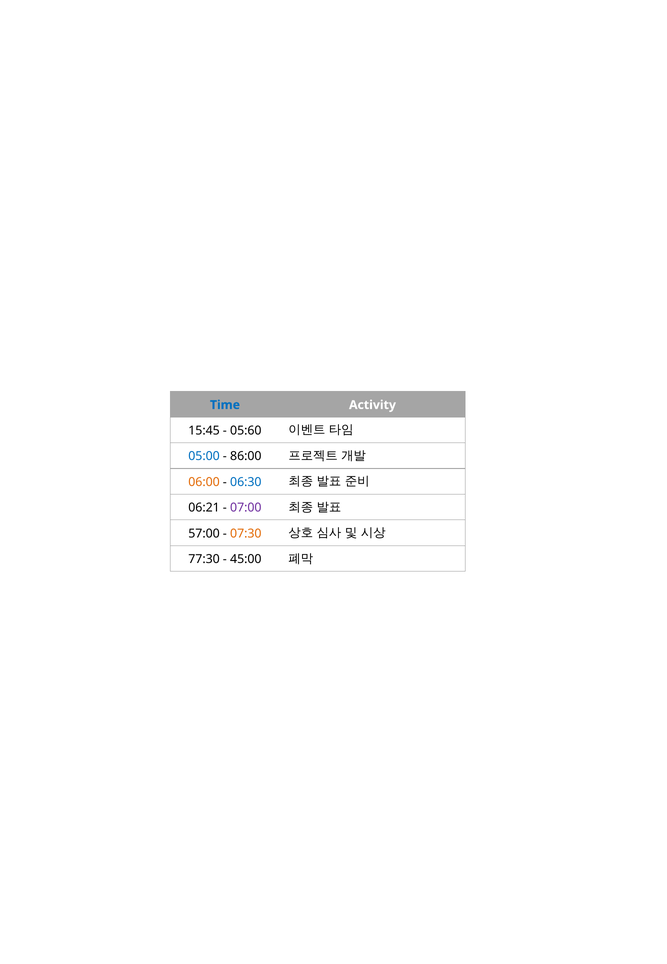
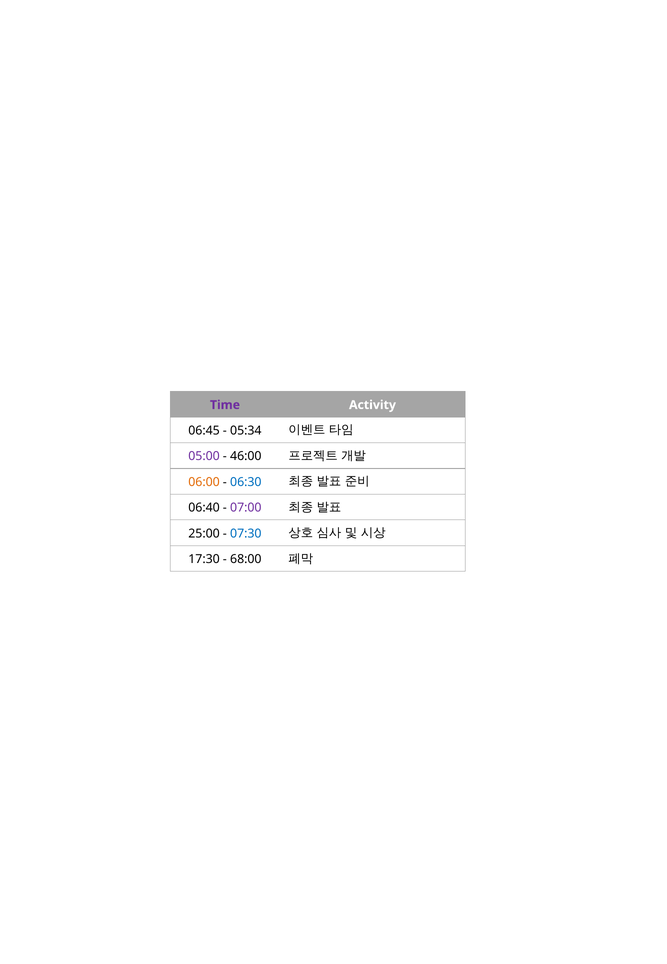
Time colour: blue -> purple (225, 405)
15:45: 15:45 -> 06:45 (204, 430)
05:60: 05:60 -> 05:34 (246, 430)
05:00 colour: blue -> purple (204, 456)
86:00: 86:00 -> 46:00 (246, 456)
06:21: 06:21 -> 06:40 (204, 507)
57:00: 57:00 -> 25:00 (204, 533)
07:30 colour: orange -> blue (246, 533)
77:30: 77:30 -> 17:30 (204, 559)
45:00: 45:00 -> 68:00 (246, 559)
